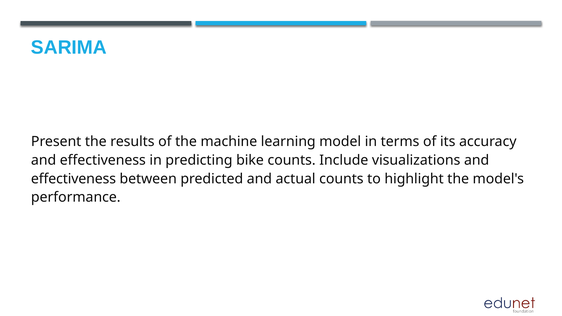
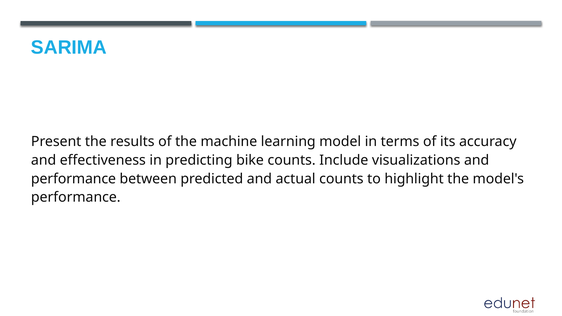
effectiveness: effectiveness -> performance (74, 179)
